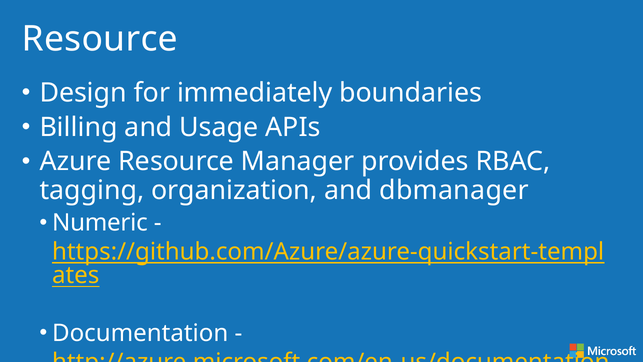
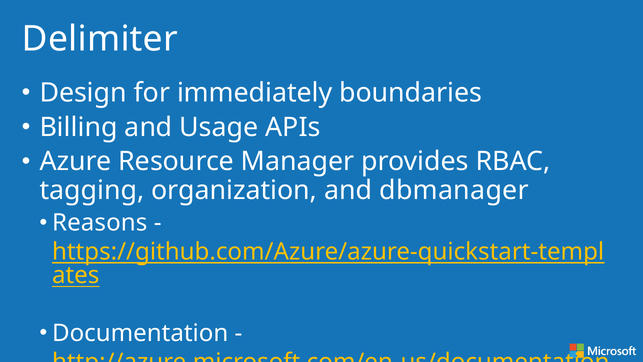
Resource: Resource -> Delimiter (100, 39)
Numeric: Numeric -> Reasons (100, 223)
